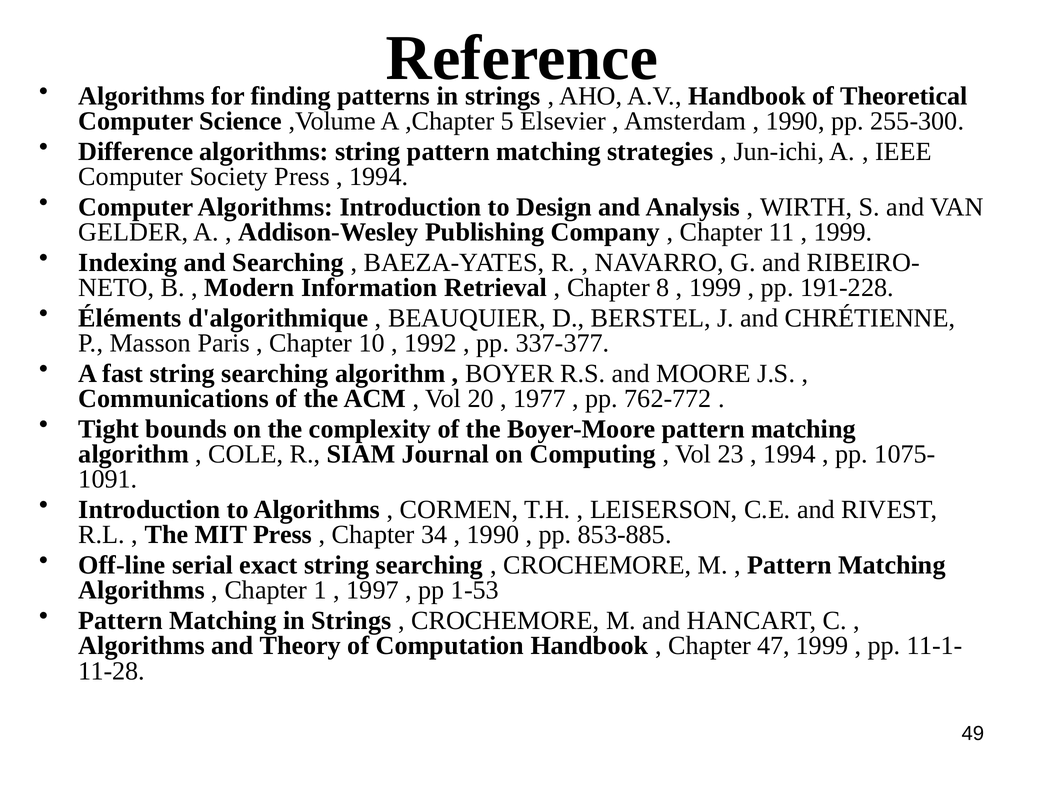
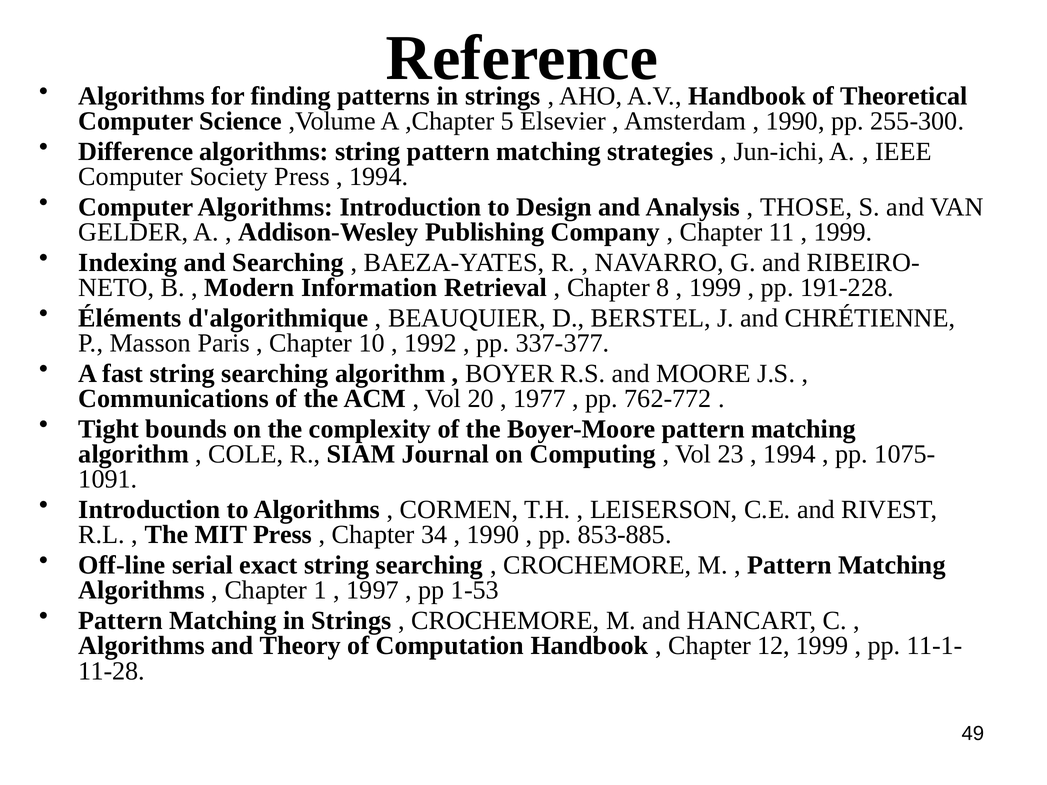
WIRTH: WIRTH -> THOSE (806, 207)
47: 47 -> 12 (774, 646)
